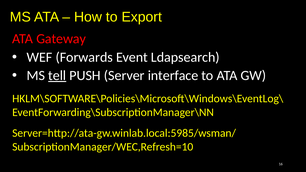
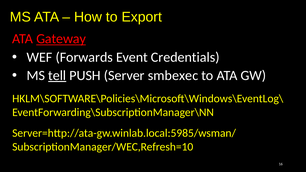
Gateway underline: none -> present (61, 39)
Ldapsearch: Ldapsearch -> Credentials (185, 57)
interface: interface -> smbexec (173, 76)
